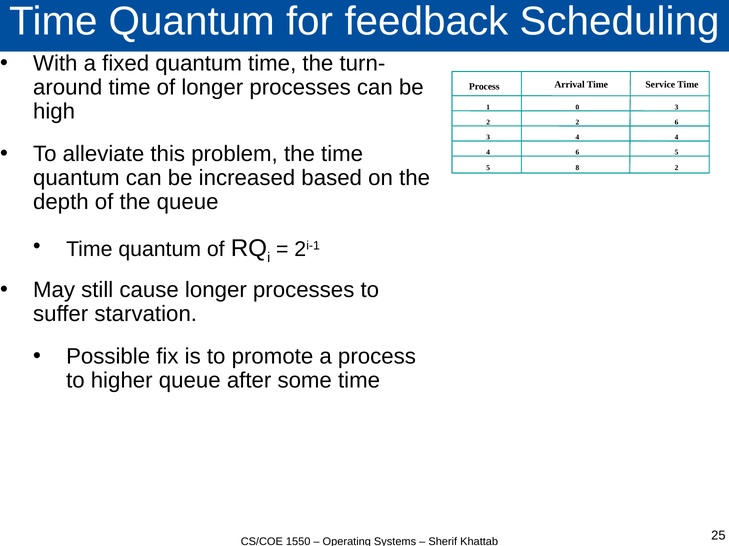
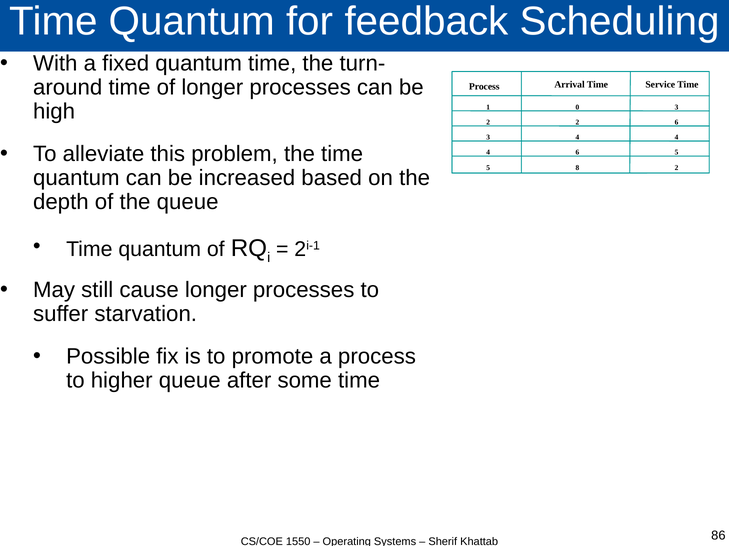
25: 25 -> 86 (718, 536)
